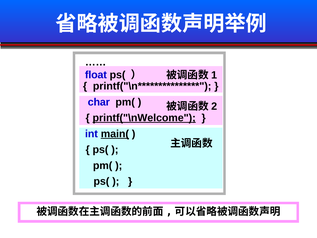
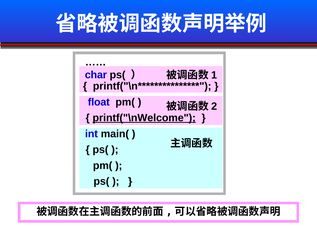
float: float -> char (96, 75)
char: char -> float (99, 102)
main( underline: present -> none (115, 134)
